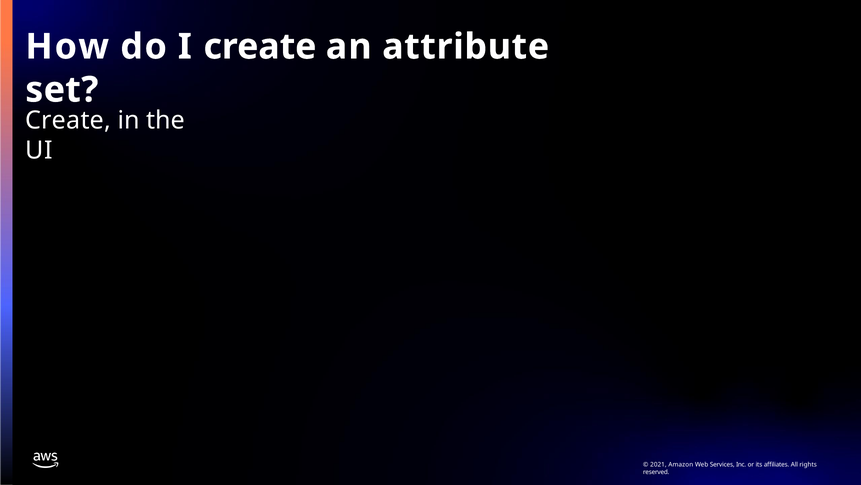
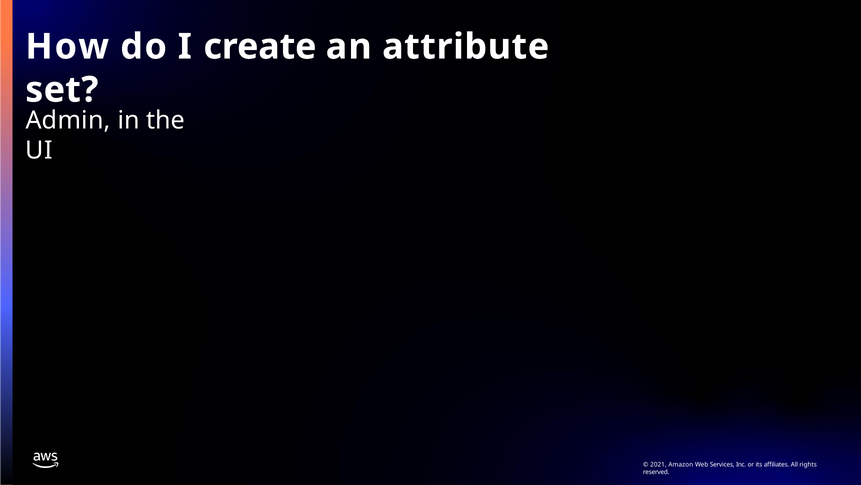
Create: Create -> Admin (68, 120)
